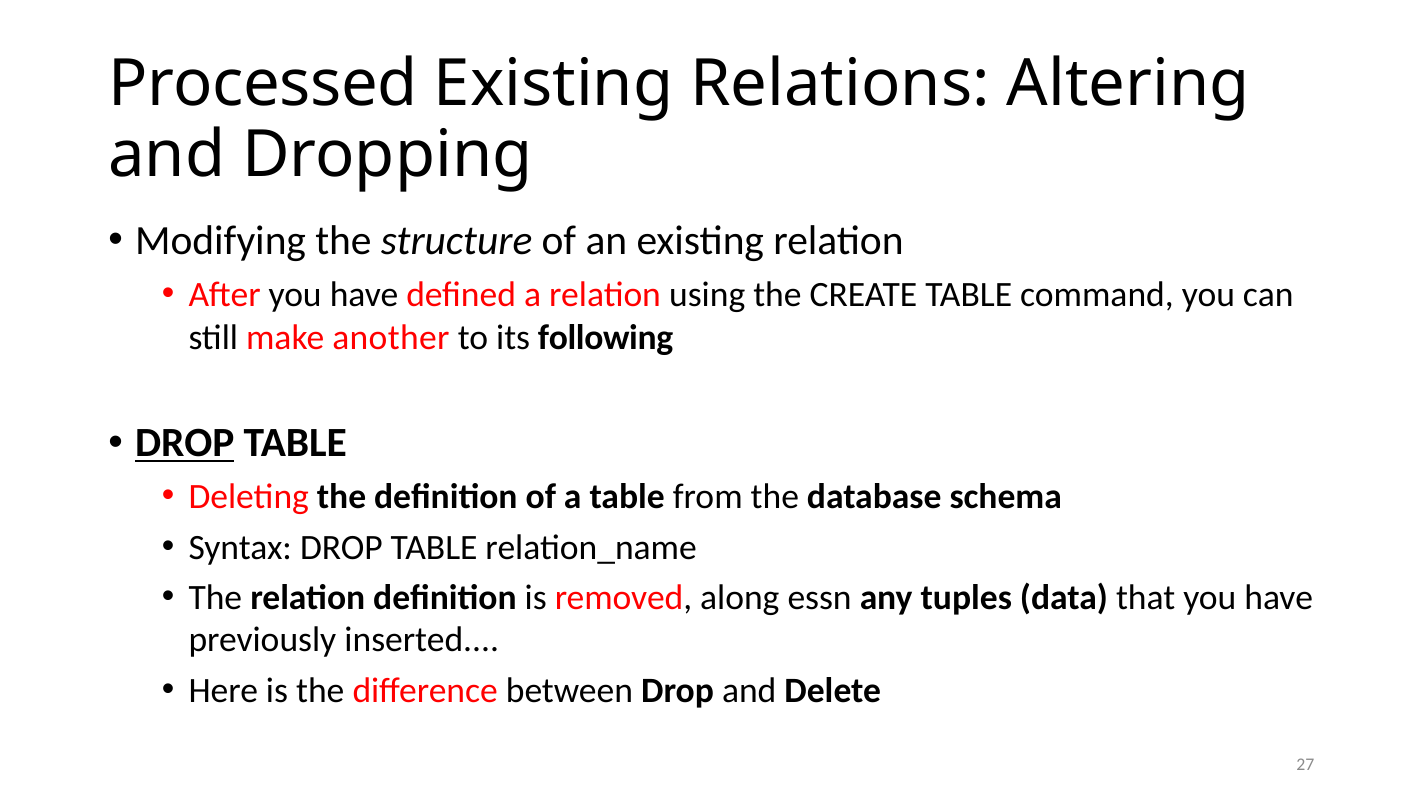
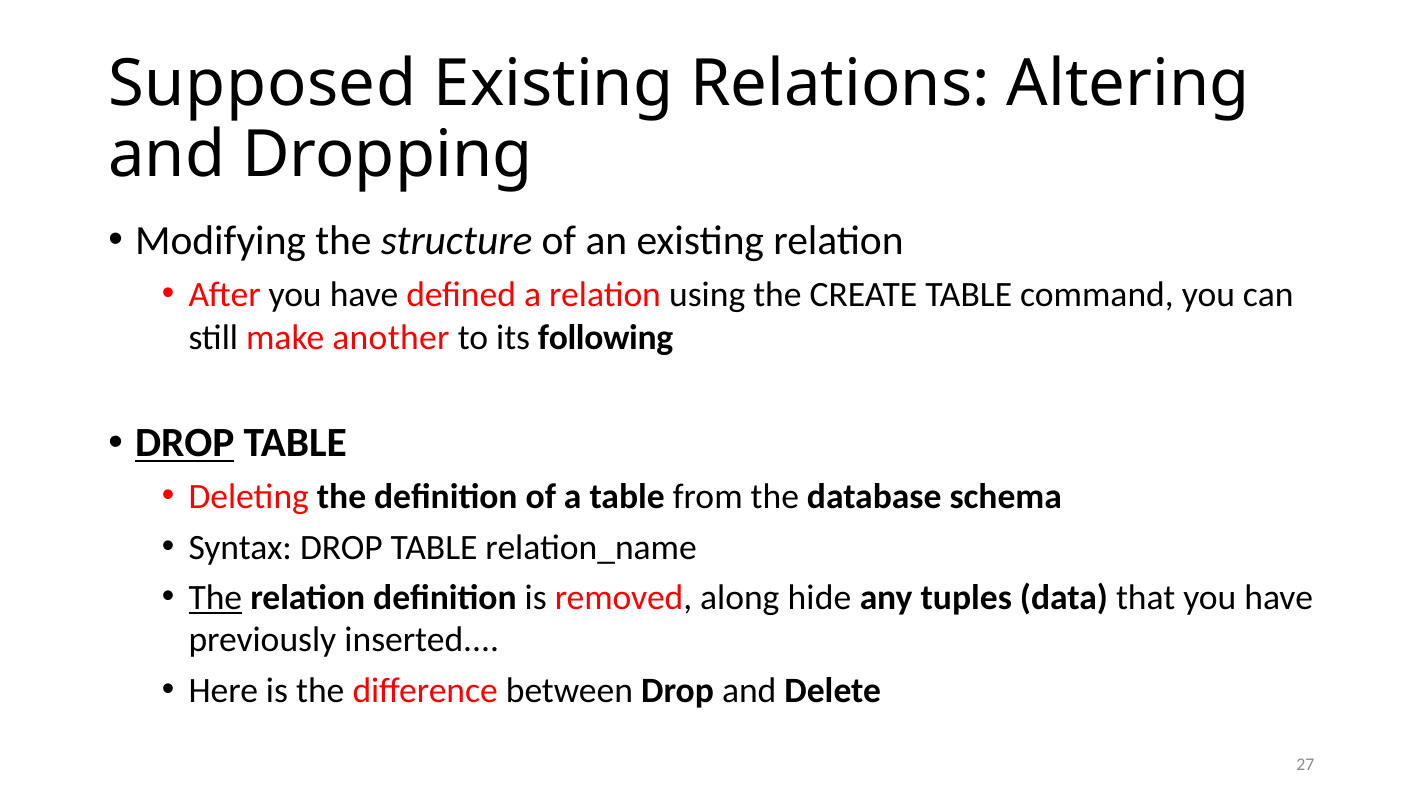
Processed: Processed -> Supposed (262, 84)
The underline: none -> present (215, 597)
essn: essn -> hide (819, 597)
